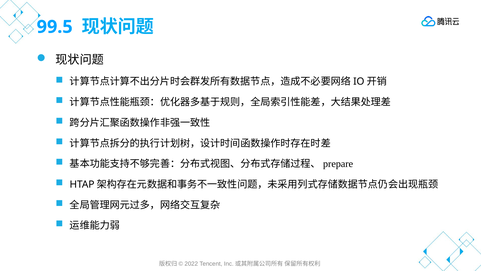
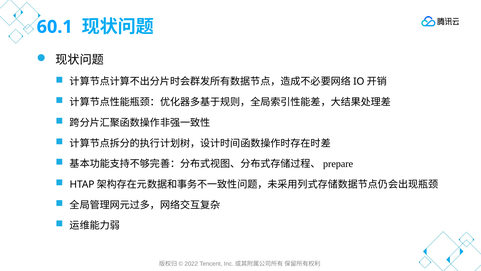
99.5: 99.5 -> 60.1 (55, 27)
